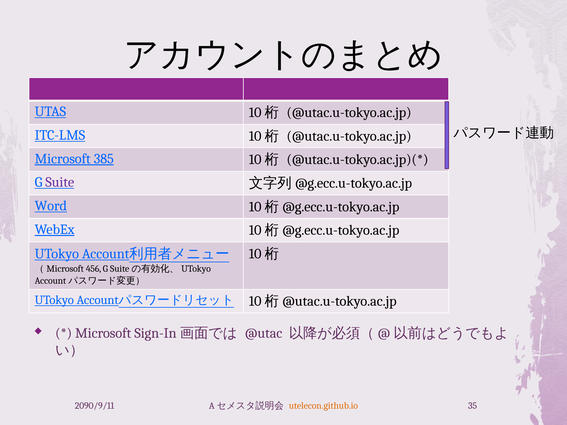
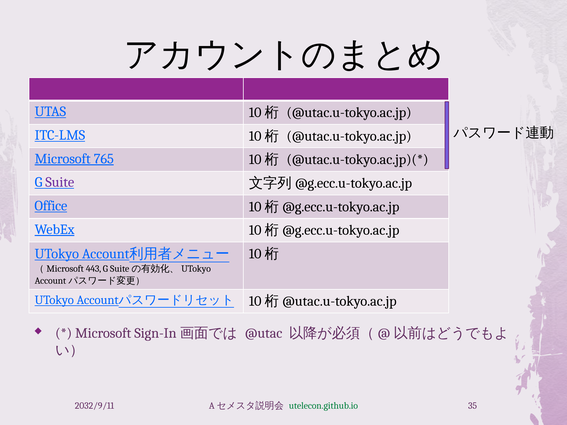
385: 385 -> 765 (104, 159)
Word: Word -> Office (51, 206)
456: 456 -> 443 (94, 269)
2090/9/11: 2090/9/11 -> 2032/9/11 (94, 406)
utelecon.github.io colour: orange -> green (323, 406)
